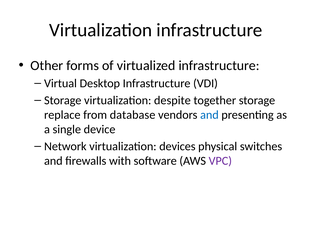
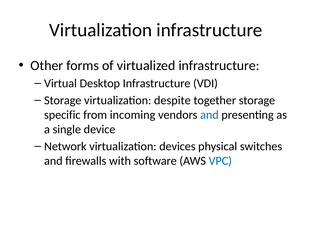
replace: replace -> specific (62, 115)
database: database -> incoming (133, 115)
VPC colour: purple -> blue (220, 161)
